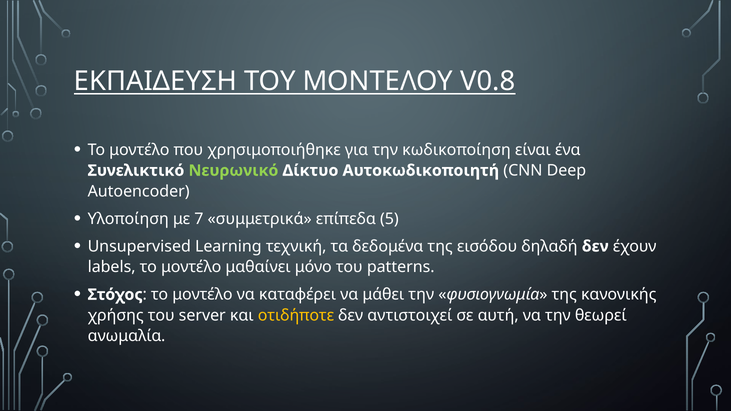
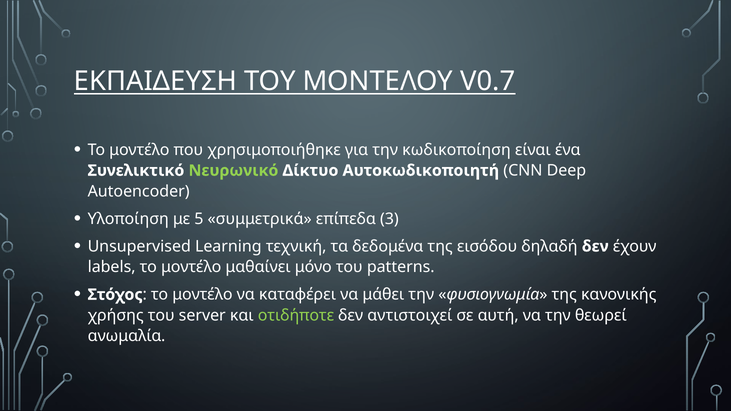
V0.8: V0.8 -> V0.7 (488, 81)
7: 7 -> 5 (199, 219)
5: 5 -> 3 (389, 219)
οτιδήποτε colour: yellow -> light green (296, 315)
